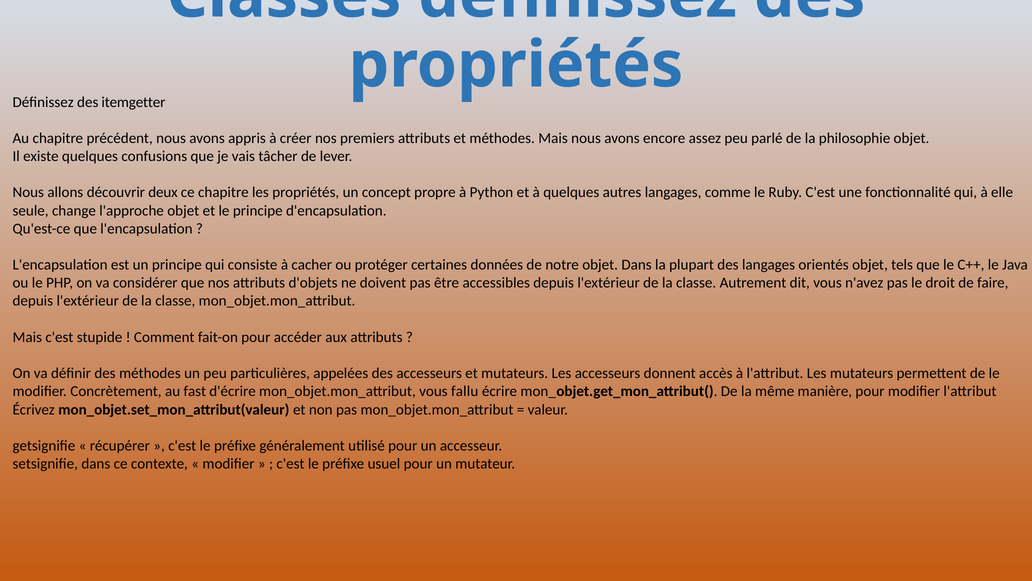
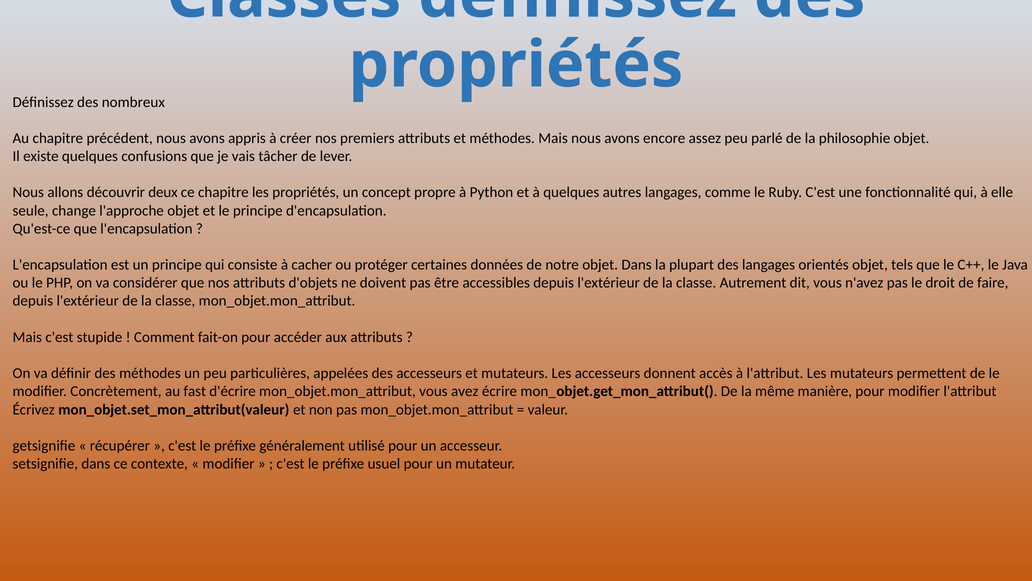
itemgetter: itemgetter -> nombreux (133, 102)
fallu: fallu -> avez (465, 391)
